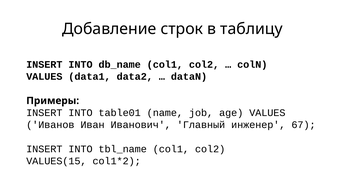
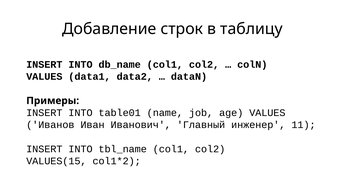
67: 67 -> 11 (304, 125)
